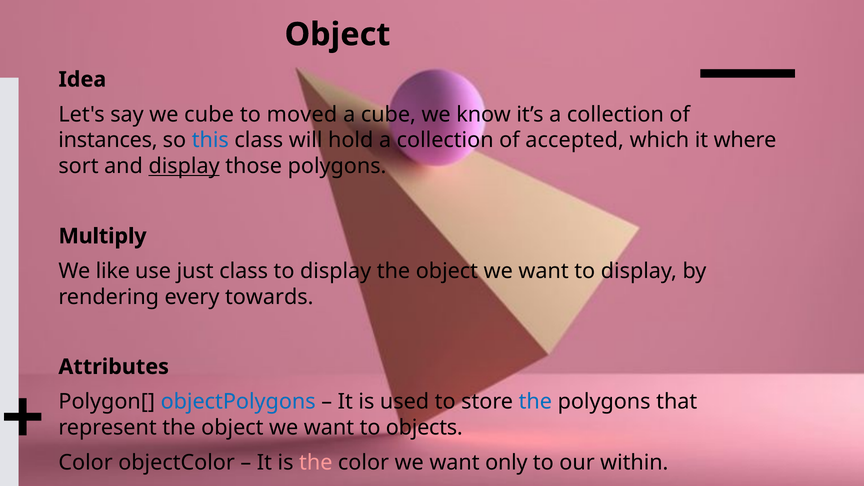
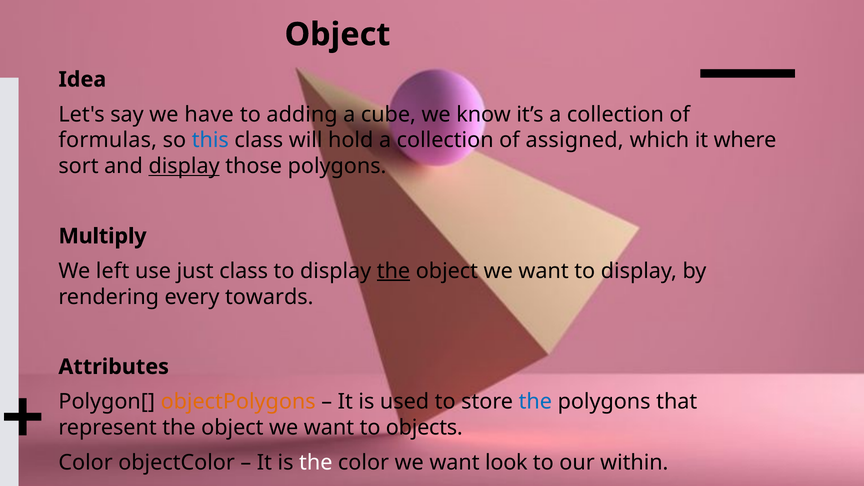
we cube: cube -> have (209, 114)
moved: moved -> adding (302, 114)
instances: instances -> formulas (108, 140)
accepted: accepted -> assigned (575, 140)
like: like -> left (113, 271)
the underline: none -> present (394, 271)
objectPolygons colour: blue -> orange (238, 402)
the colour: pink -> white (316, 463)
only: only -> look (506, 463)
